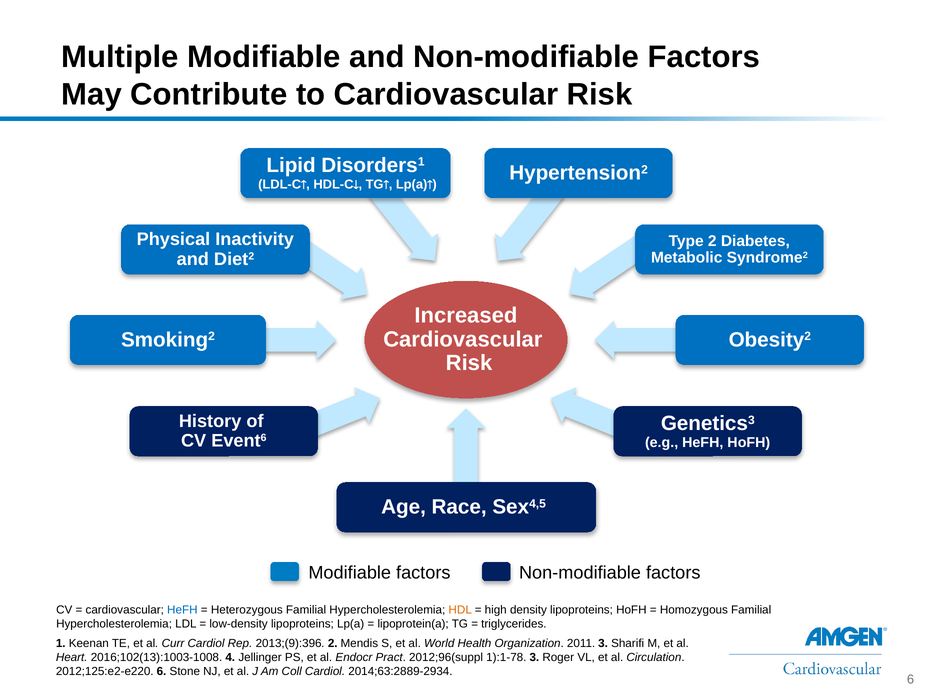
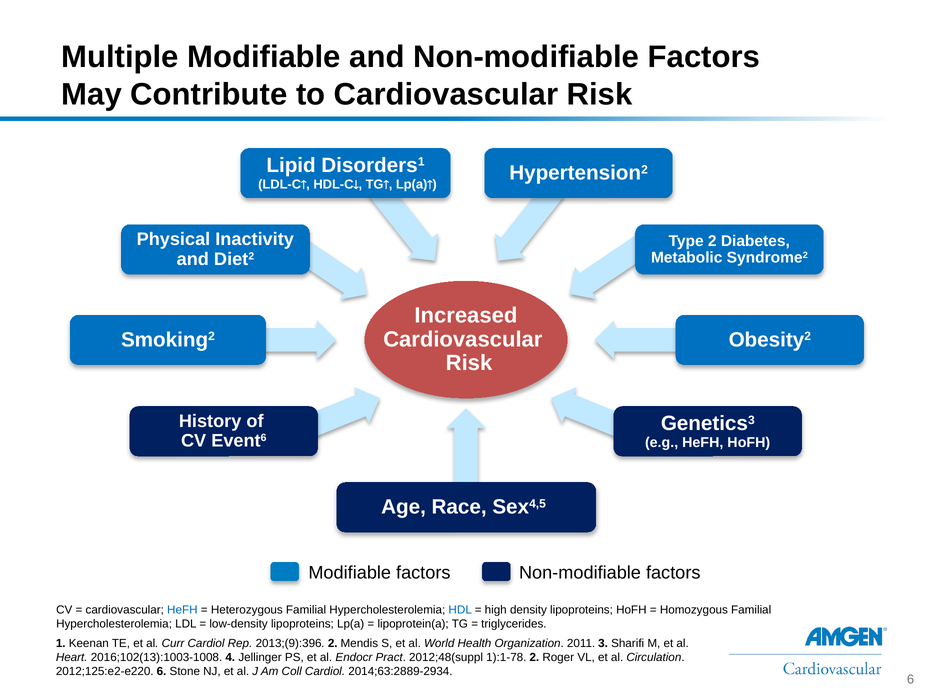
HDL colour: orange -> blue (460, 610)
2012;96(suppl: 2012;96(suppl -> 2012;48(suppl (446, 657)
1):1-78 3: 3 -> 2 (534, 657)
